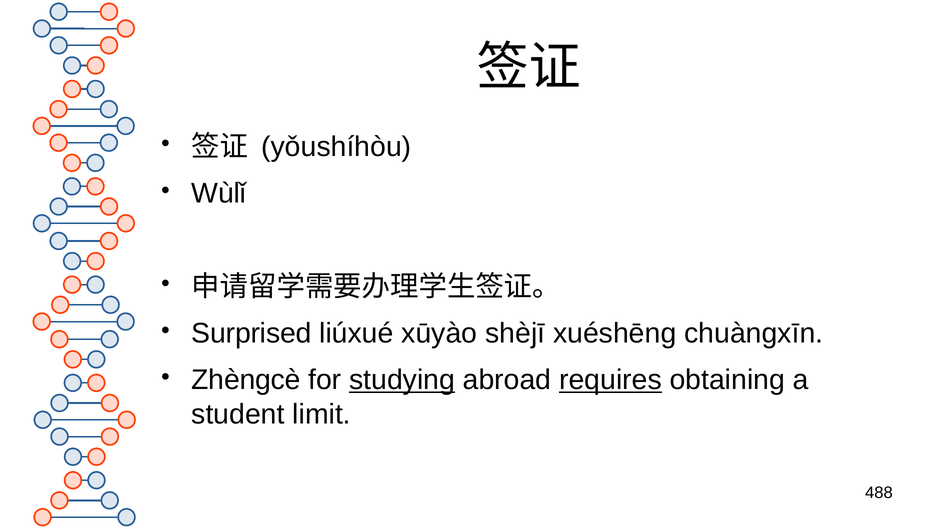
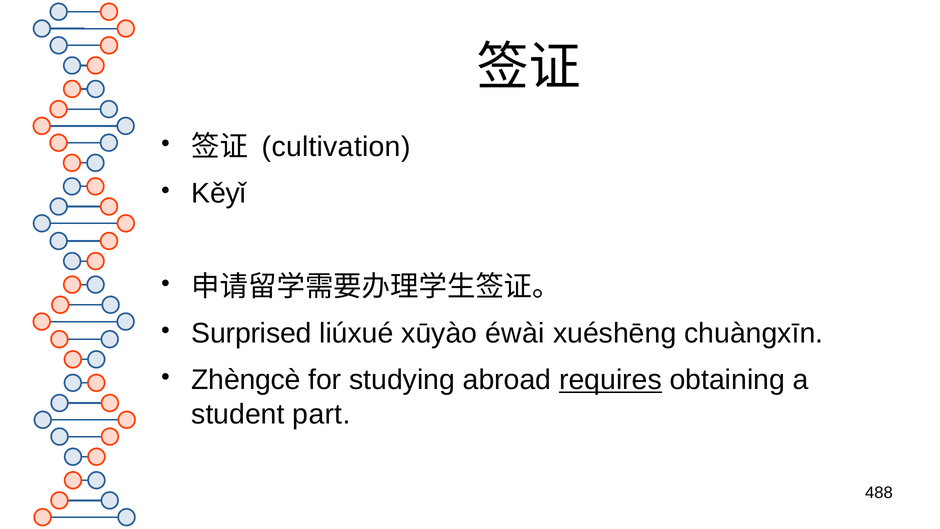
yǒushíhòu: yǒushíhòu -> cultivation (336, 147)
Wùlǐ: Wùlǐ -> Kěyǐ (219, 193)
shèjī: shèjī -> éwài (515, 333)
studying underline: present -> none (402, 380)
limit: limit -> part (321, 414)
